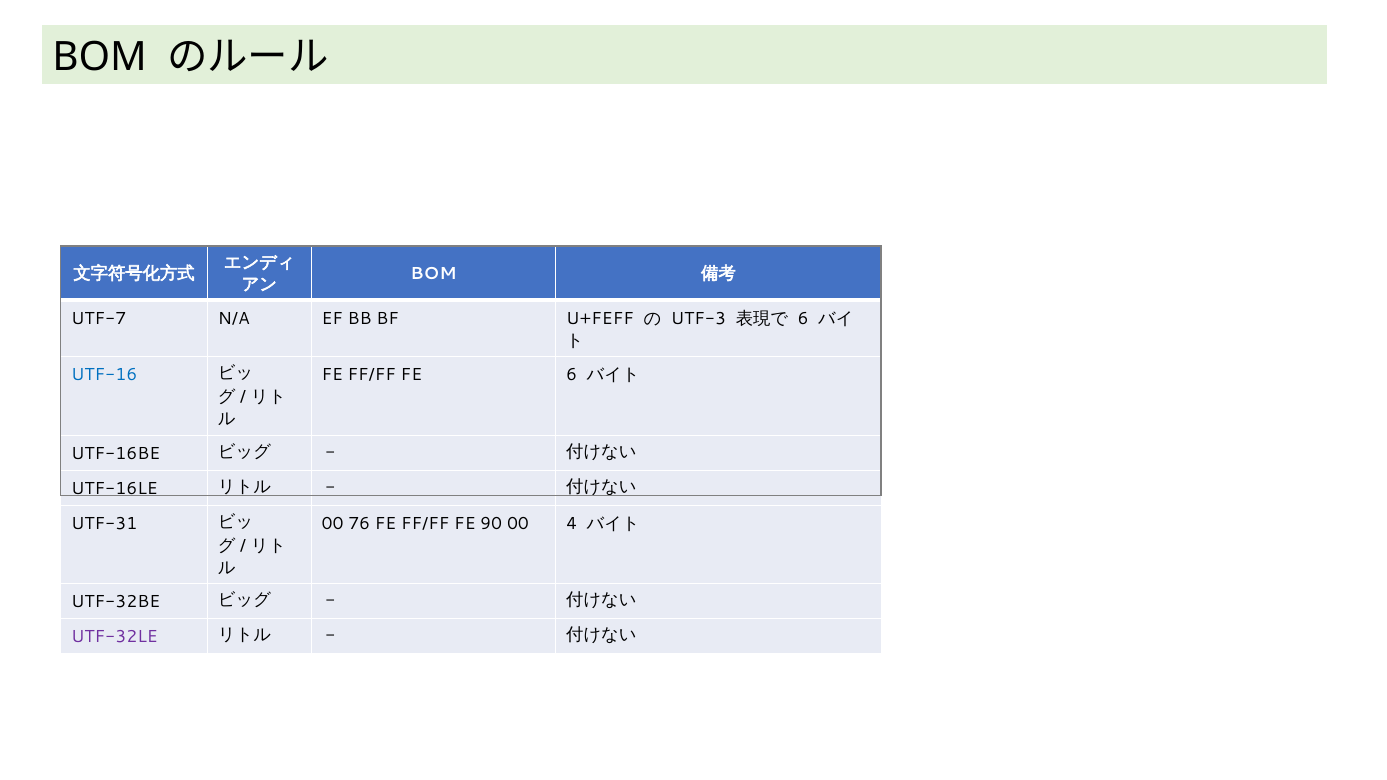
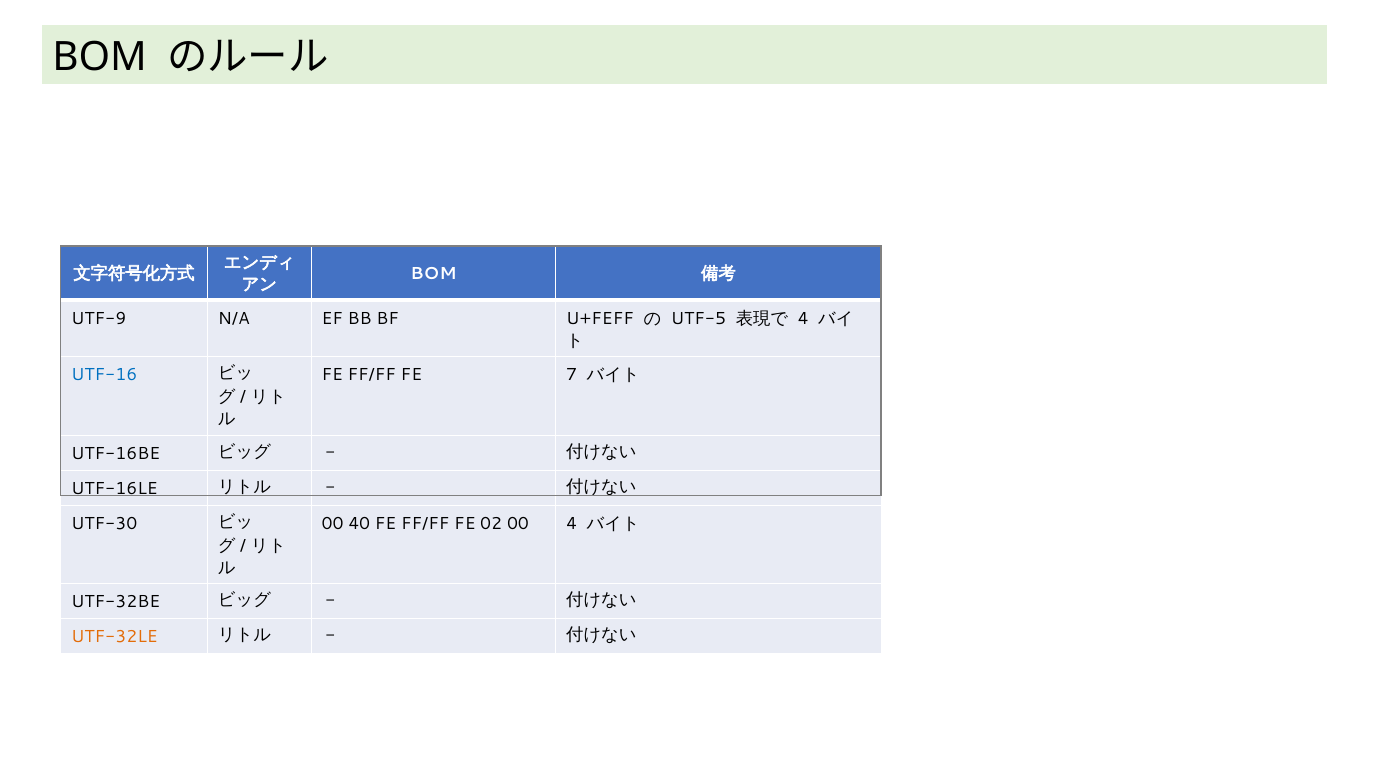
UTF-7: UTF-7 -> UTF-9 (99, 319)
UTF-3: UTF-3 -> UTF-5 (698, 319)
6: 6 -> 4 (803, 319)
FE 6: 6 -> 7 (572, 375)
UTF-31: UTF-31 -> UTF-30 (104, 524)
76: 76 -> 40 (359, 524)
90: 90 -> 02 (491, 524)
UTF-32LE colour: purple -> orange (114, 637)
